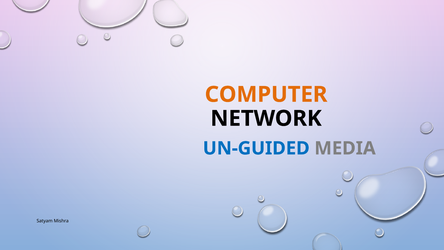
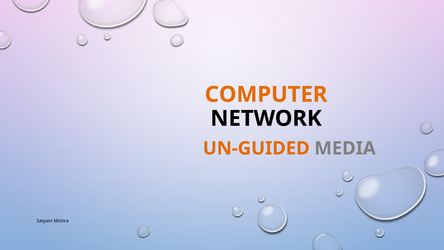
UN-GUIDED colour: blue -> orange (256, 148)
